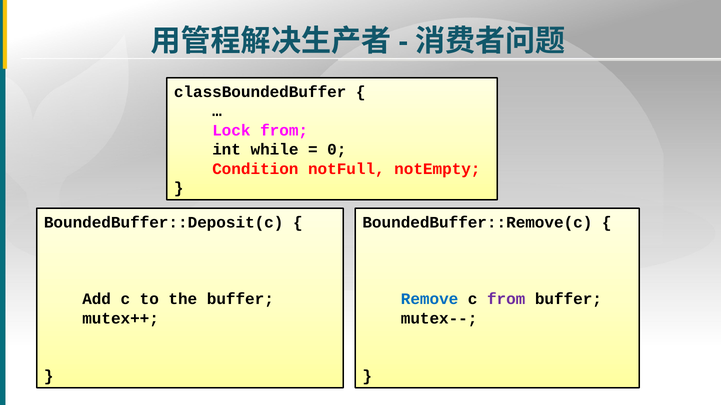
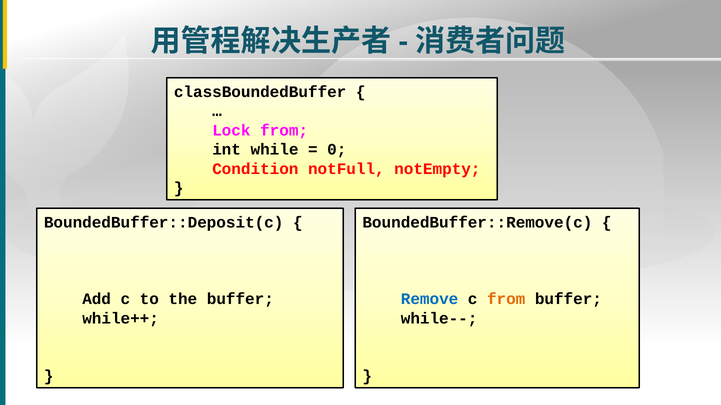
from colour: purple -> orange (506, 300)
mutex++: mutex++ -> while++ (121, 319)
mutex--: mutex-- -> while-- (439, 319)
